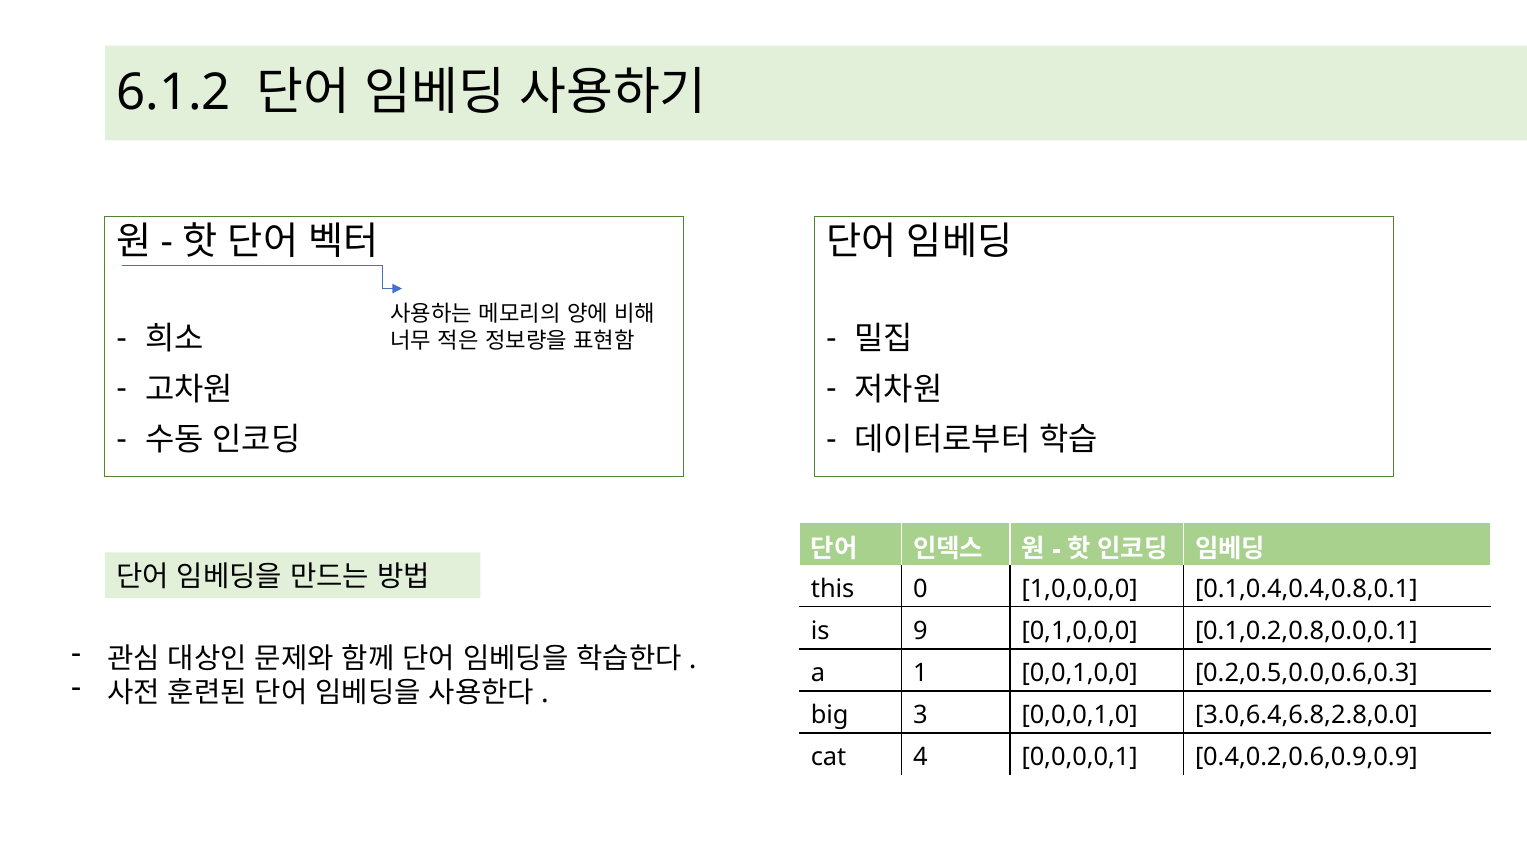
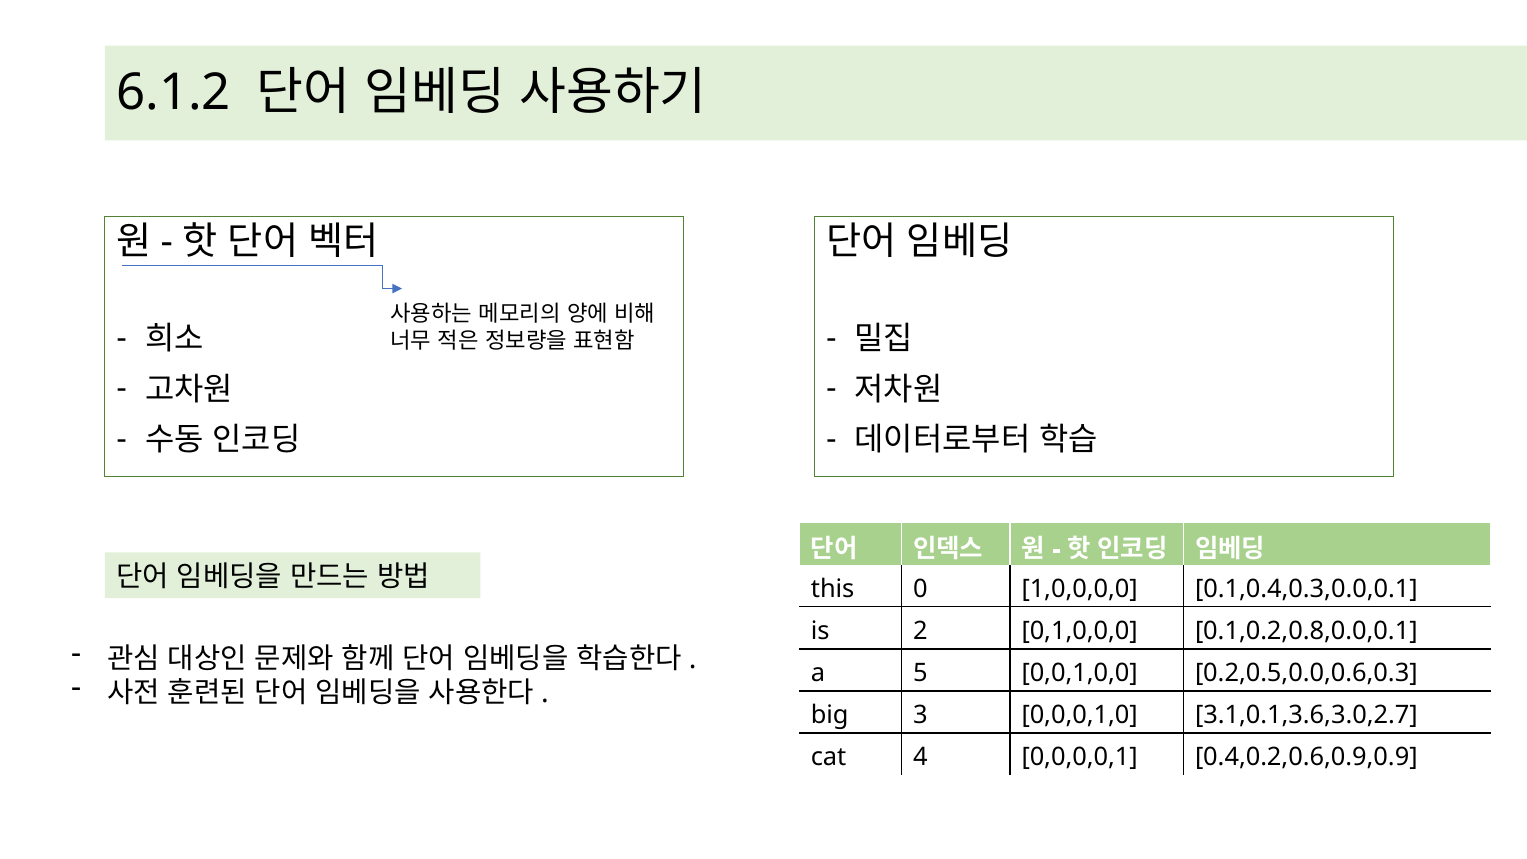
0.1,0.4,0.4,0.8,0.1: 0.1,0.4,0.4,0.8,0.1 -> 0.1,0.4,0.3,0.0,0.1 (1306, 589)
9: 9 -> 2 (920, 631)
1: 1 -> 5 (920, 673)
3.0,6.4,6.8,2.8,0.0: 3.0,6.4,6.8,2.8,0.0 -> 3.1,0.1,3.6,3.0,2.7 (1306, 715)
